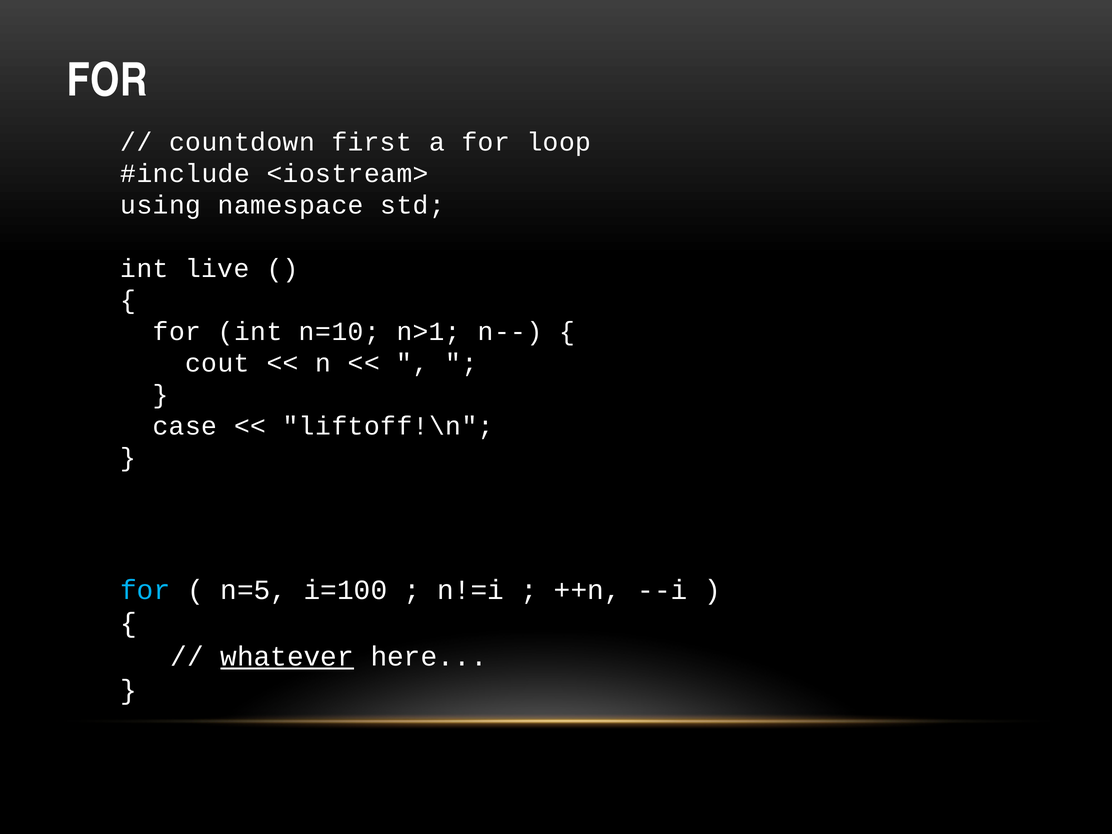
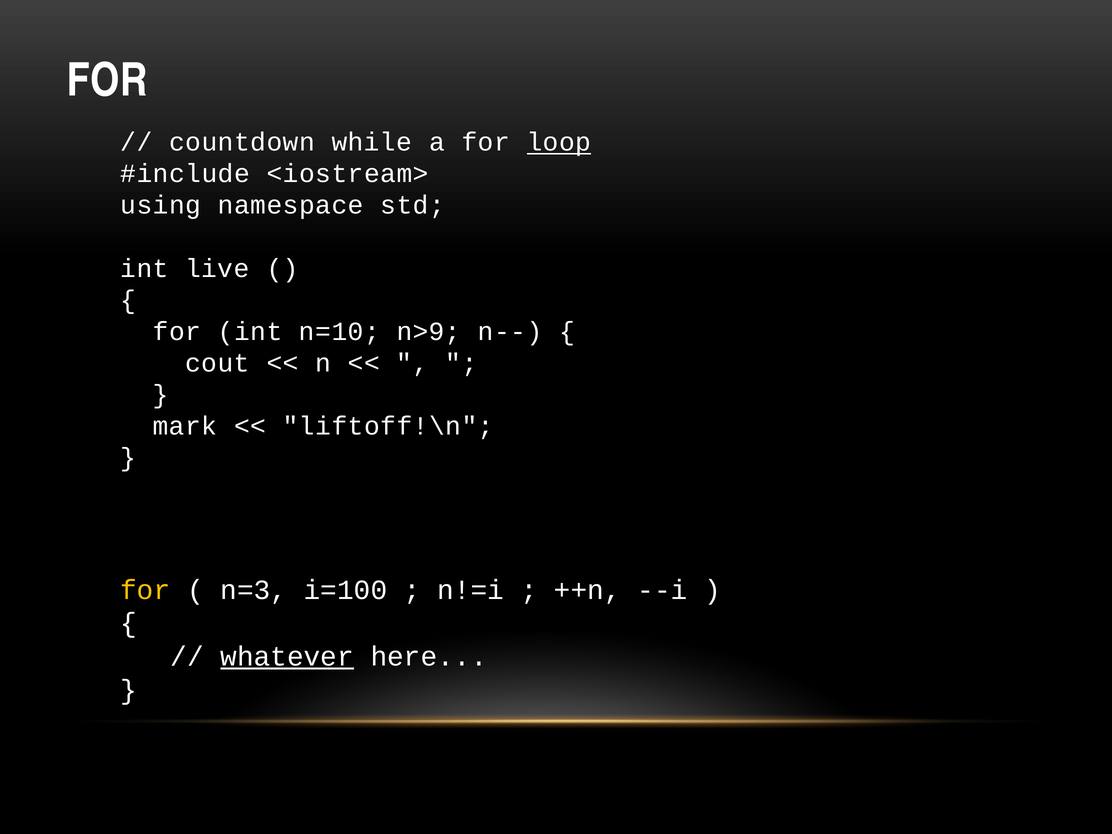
first: first -> while (372, 142)
loop underline: none -> present (559, 142)
n>1: n>1 -> n>9 (429, 331)
case: case -> mark (185, 426)
for colour: light blue -> yellow (145, 590)
n=5: n=5 -> n=3 (254, 590)
